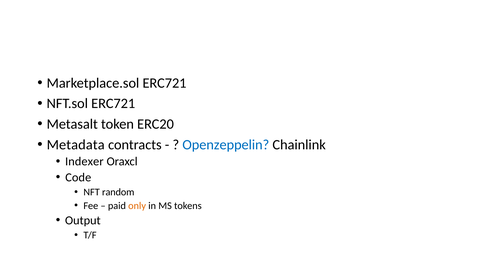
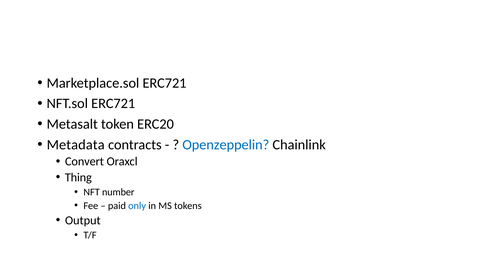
Indexer: Indexer -> Convert (84, 162)
Code: Code -> Thing (78, 178)
random: random -> number (118, 192)
only colour: orange -> blue (137, 206)
